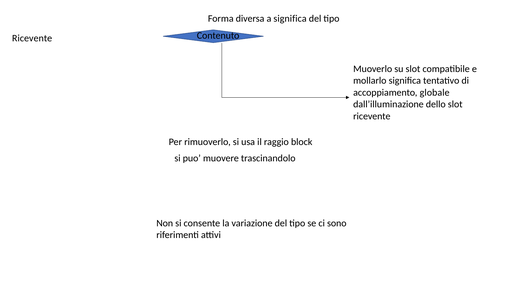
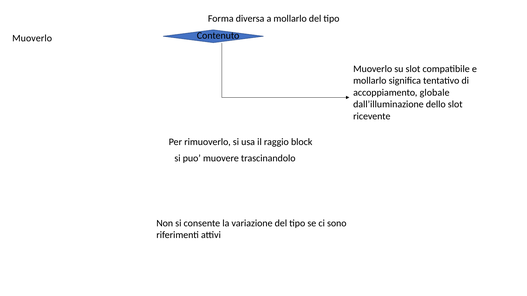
a significa: significa -> mollarlo (290, 19)
Ricevente: Ricevente -> Muoverlo (32, 38)
